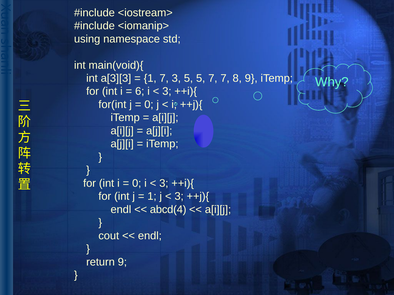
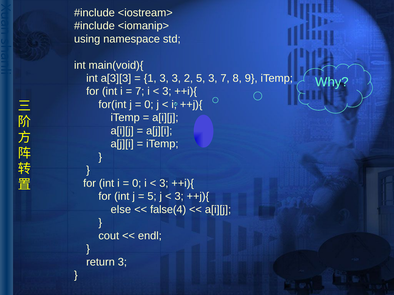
1 7: 7 -> 3 (164, 78)
3 5: 5 -> 2 (188, 78)
5 7: 7 -> 3 (213, 78)
6: 6 -> 7 (140, 92)
1: 1 -> 5 (152, 197)
endl: endl -> else (121, 210)
abcd(4: abcd(4 -> false(4 (168, 210)
return 9: 9 -> 3 (122, 262)
